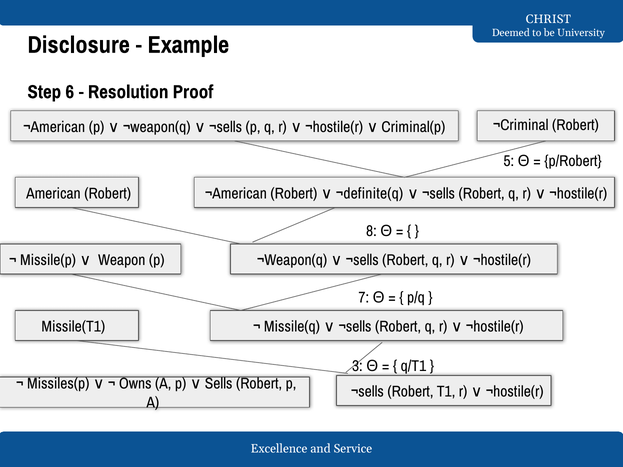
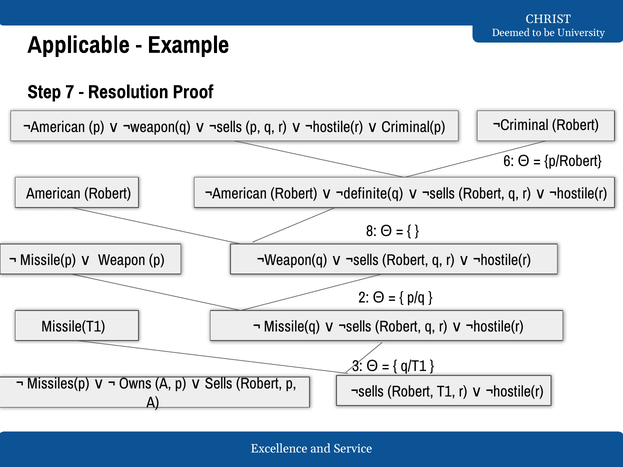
Disclosure: Disclosure -> Applicable (79, 45)
6: 6 -> 7 (70, 92)
5: 5 -> 6 (509, 161)
7: 7 -> 2 (364, 298)
